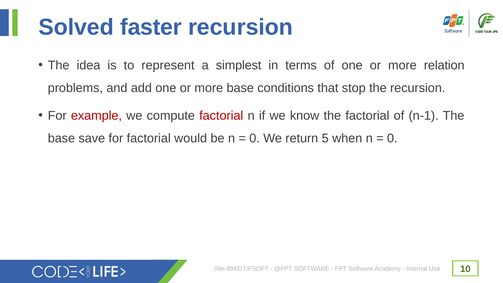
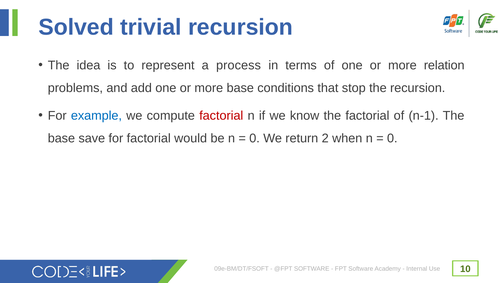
faster: faster -> trivial (151, 27)
simplest: simplest -> process (239, 65)
example colour: red -> blue (96, 116)
5: 5 -> 2 (325, 138)
